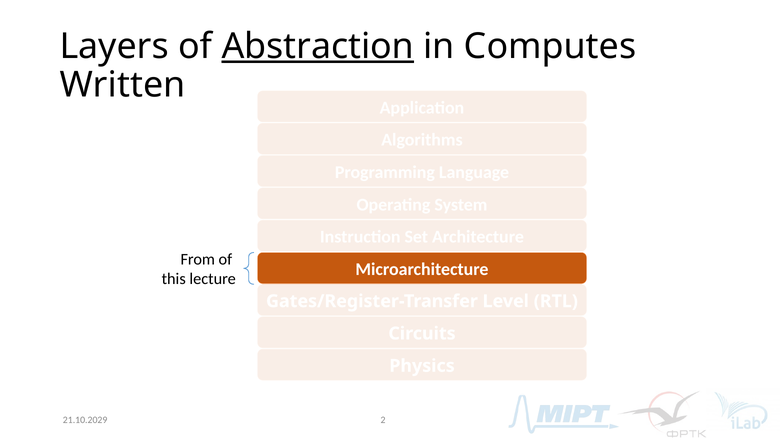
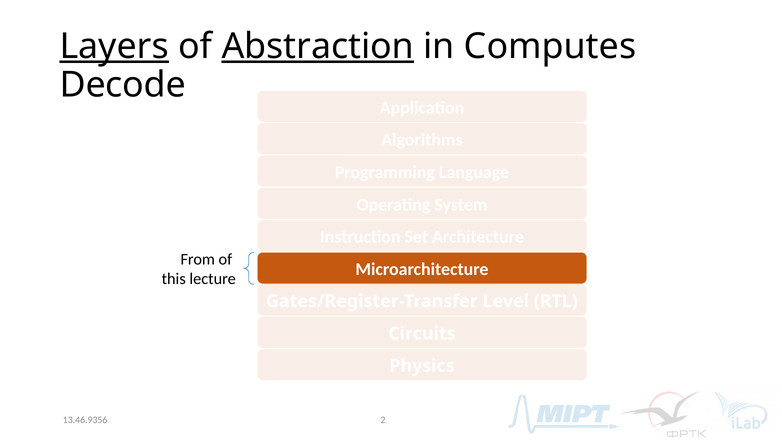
Layers underline: none -> present (114, 46)
Written: Written -> Decode (123, 85)
21.10.2029: 21.10.2029 -> 13.46.9356 (85, 420)
